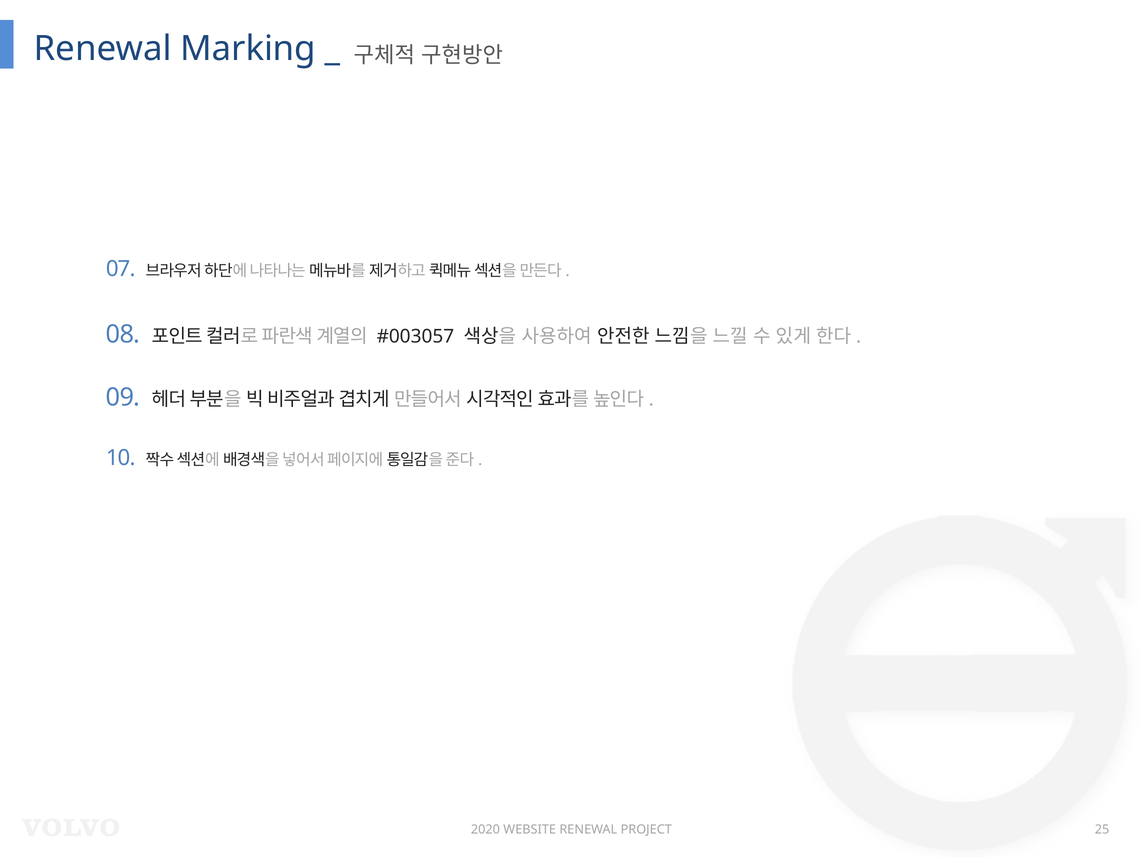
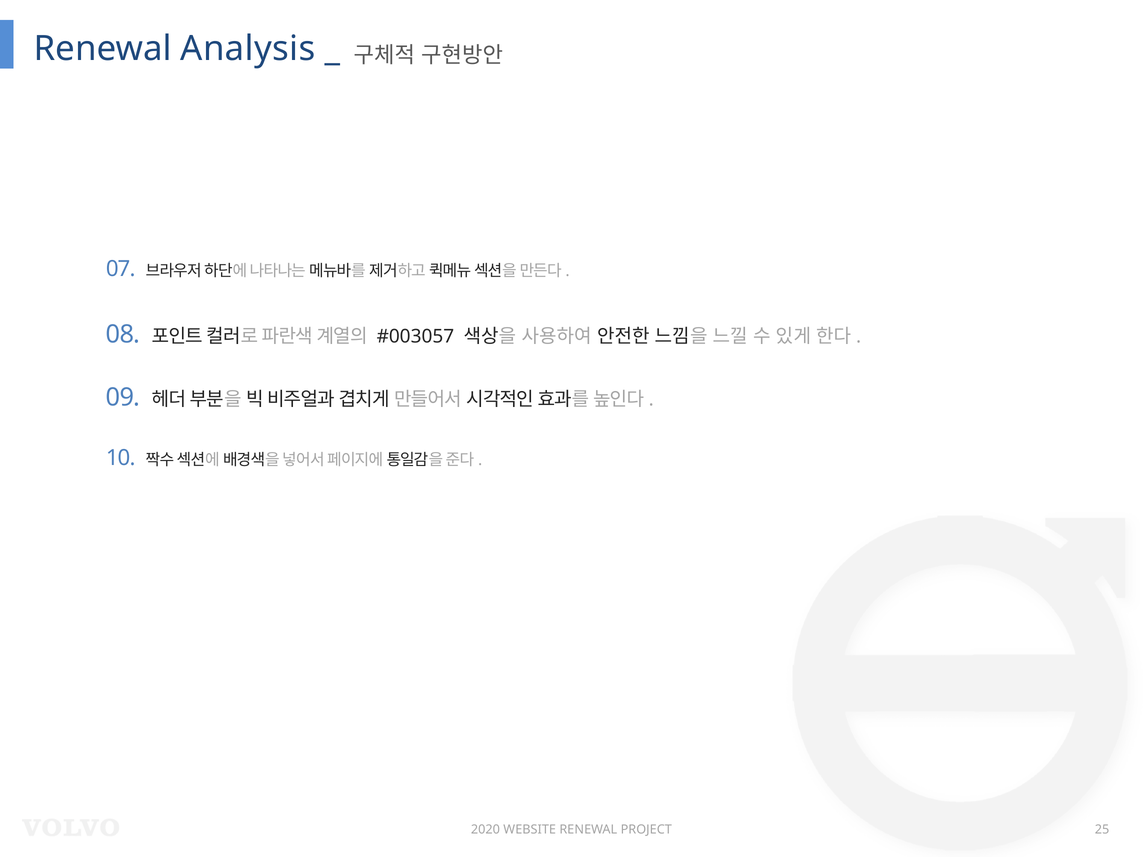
Marking: Marking -> Analysis (248, 49)
